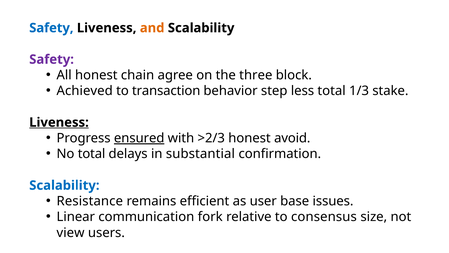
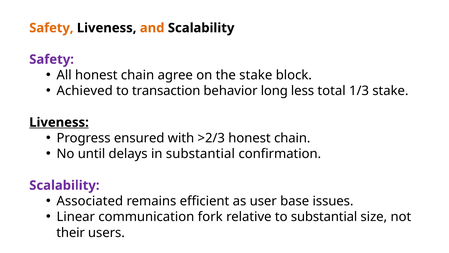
Safety colour: blue -> orange (51, 28)
the three: three -> stake (256, 75)
step: step -> long (274, 91)
ensured underline: present -> none (139, 138)
>2/3 honest avoid: avoid -> chain (292, 138)
No total: total -> until (92, 154)
Scalability colour: blue -> purple (64, 185)
Resistance: Resistance -> Associated (90, 201)
to consensus: consensus -> substantial (324, 217)
view: view -> their (71, 232)
